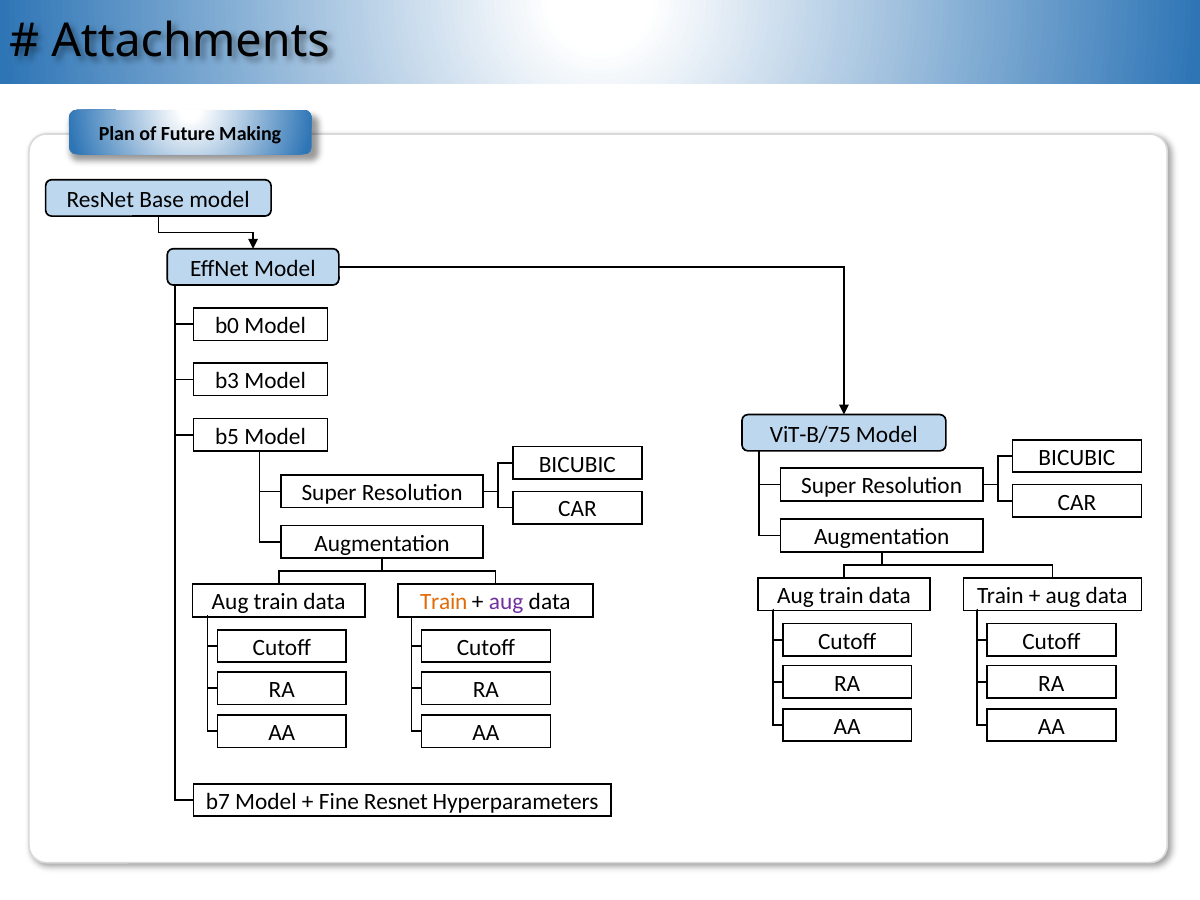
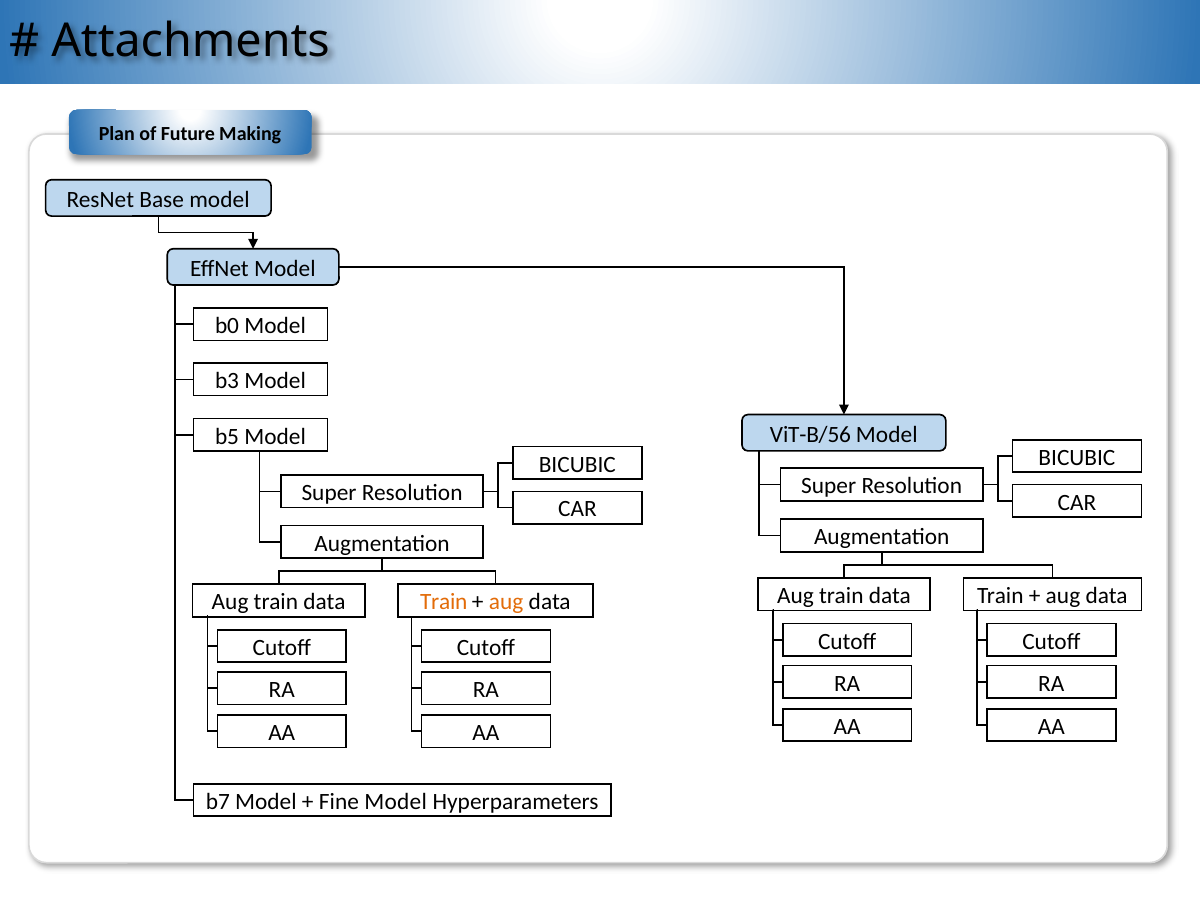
ViT-B/75: ViT-B/75 -> ViT-B/56 (810, 434)
aug colour: purple -> orange (506, 602)
Fine Resnet: Resnet -> Model (396, 802)
